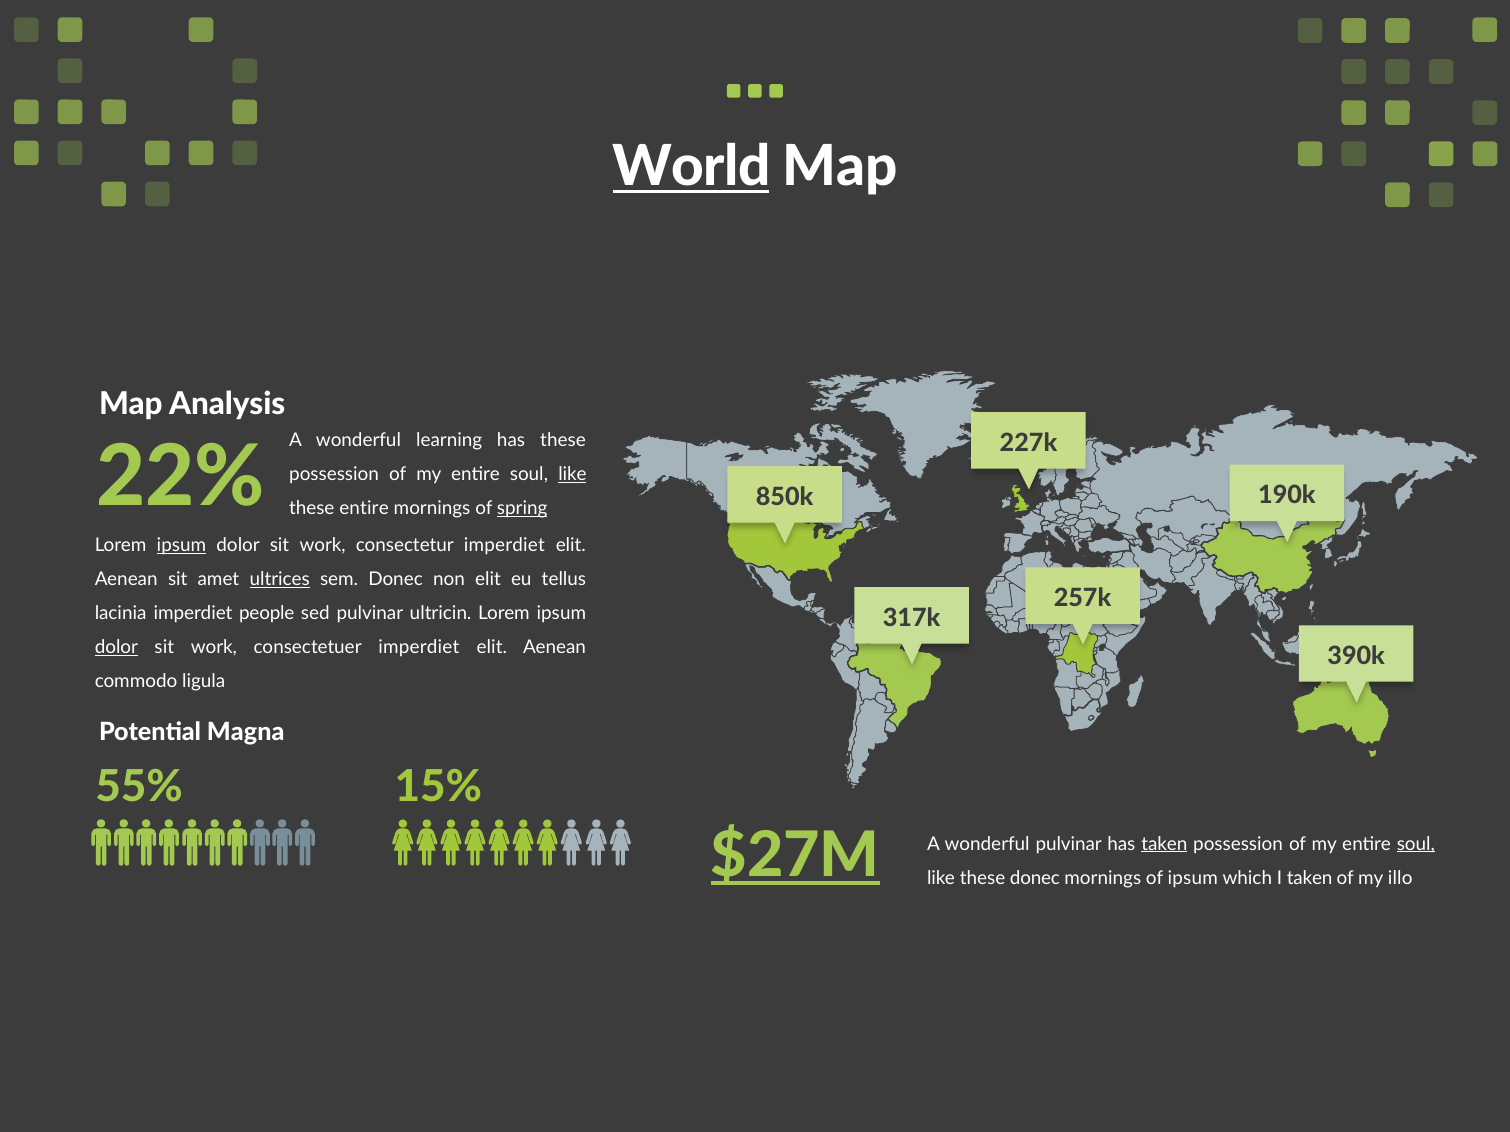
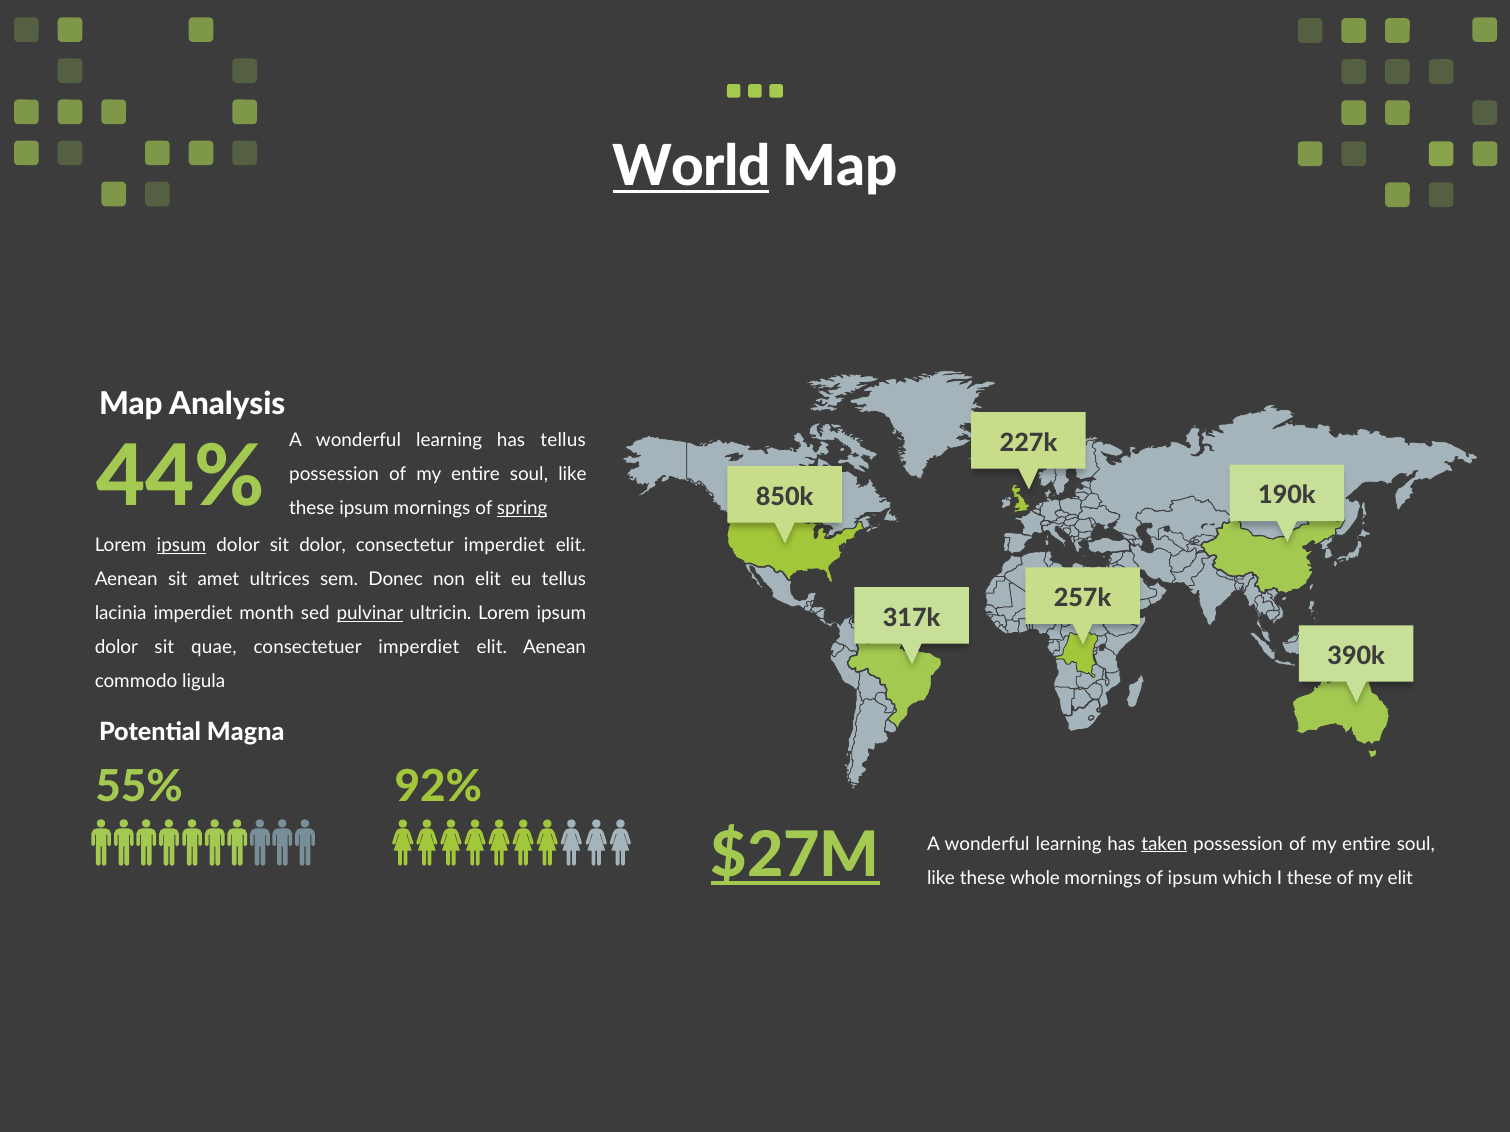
has these: these -> tellus (563, 440)
22%: 22% -> 44% (181, 478)
like underline: present -> none (572, 475)
these entire: entire -> ipsum (364, 509)
work: work -> dolor (323, 545)
ultrices underline: present -> none (280, 580)
people: people -> month (267, 614)
pulvinar underline: none -> present (370, 614)
dolor underline: present -> none (116, 648)
work: work -> quae (214, 648)
15%: 15% -> 92% (438, 787)
pulvinar: pulvinar -> learning (1069, 844)
soul underline: present -> none (1416, 844)
these donec: donec -> whole (1035, 878)
I taken: taken -> these (1310, 878)
my illo: illo -> elit (1400, 878)
